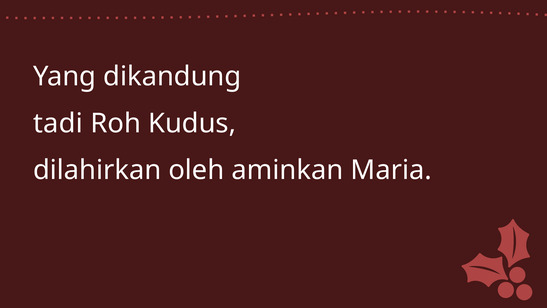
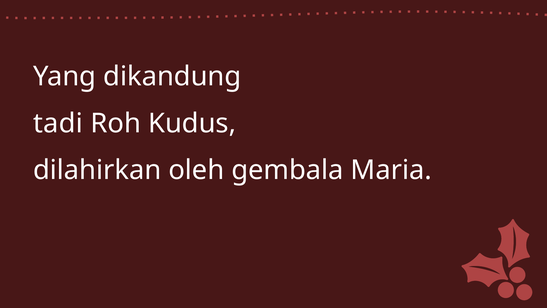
aminkan: aminkan -> gembala (287, 170)
